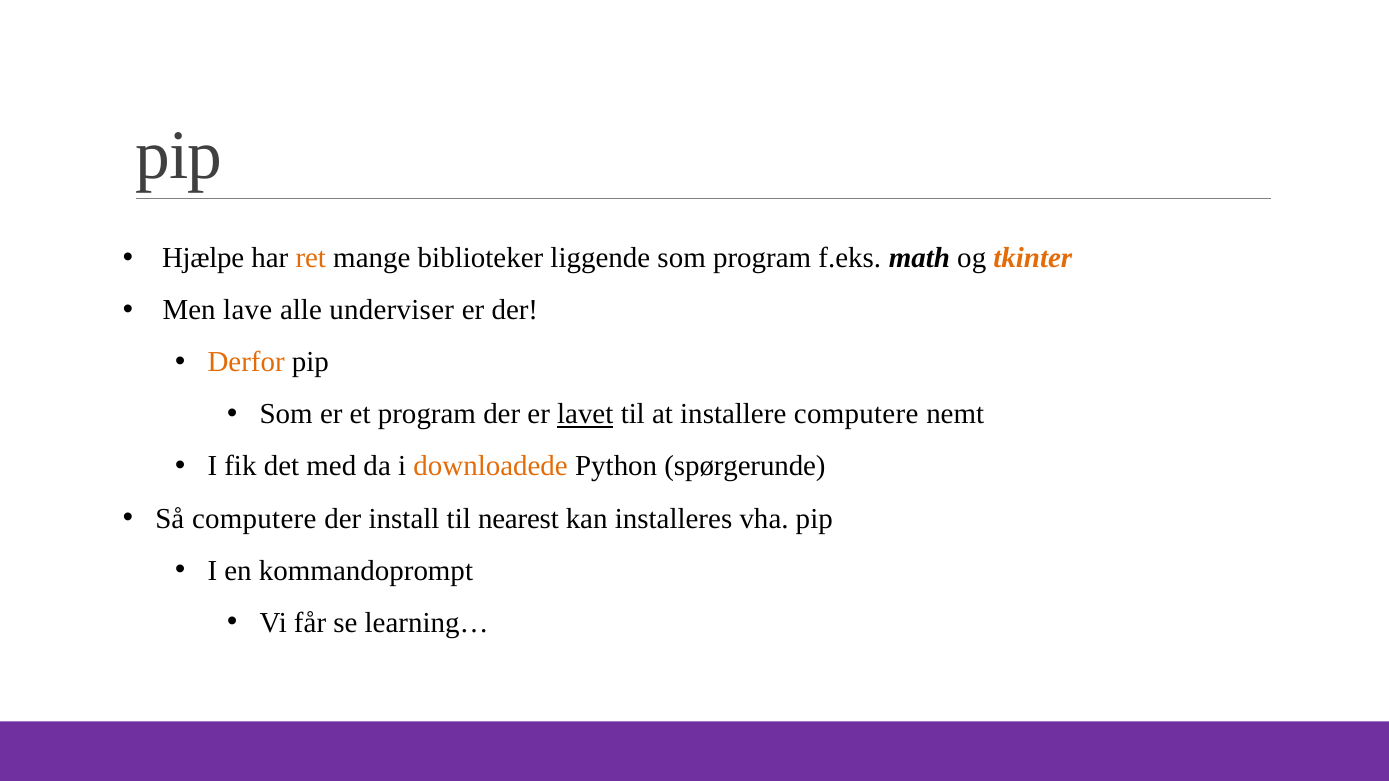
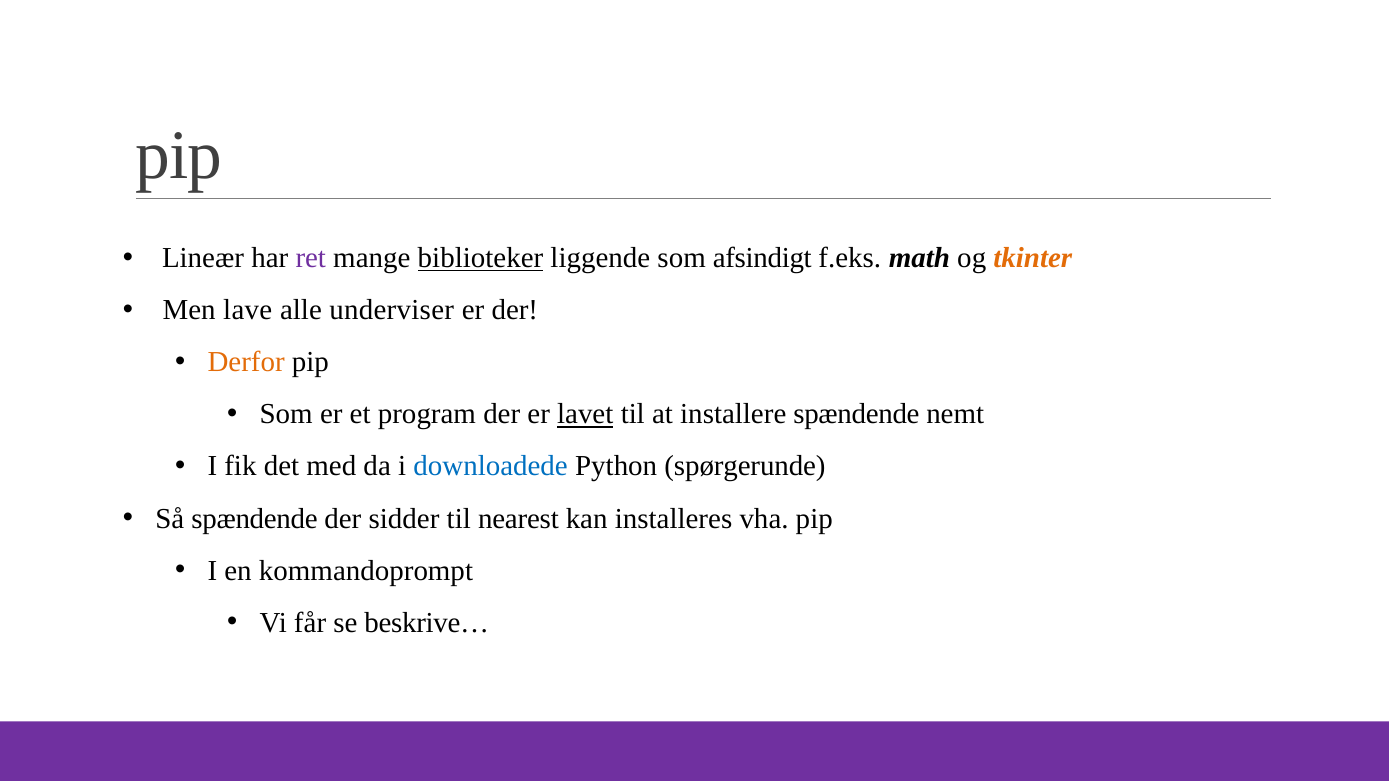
Hjælpe: Hjælpe -> Lineær (203, 258)
ret colour: orange -> purple (311, 258)
biblioteker underline: none -> present (480, 258)
som program: program -> afsindigt (762, 258)
installere computere: computere -> spændende (856, 415)
downloadede colour: orange -> blue (491, 467)
Så computere: computere -> spændende (254, 519)
install: install -> sidder (404, 519)
learning…: learning… -> beskrive… (427, 623)
